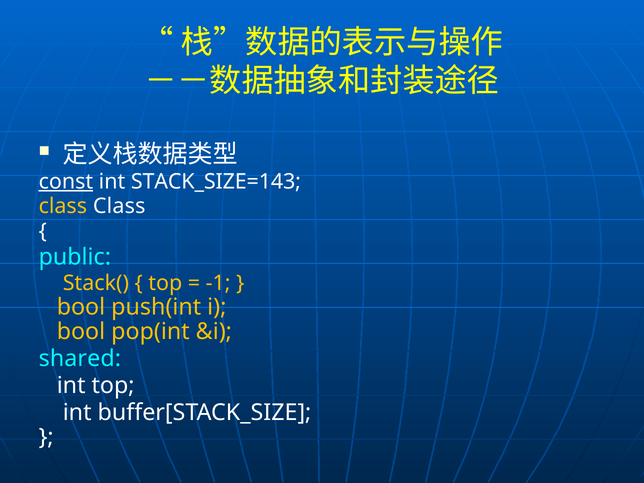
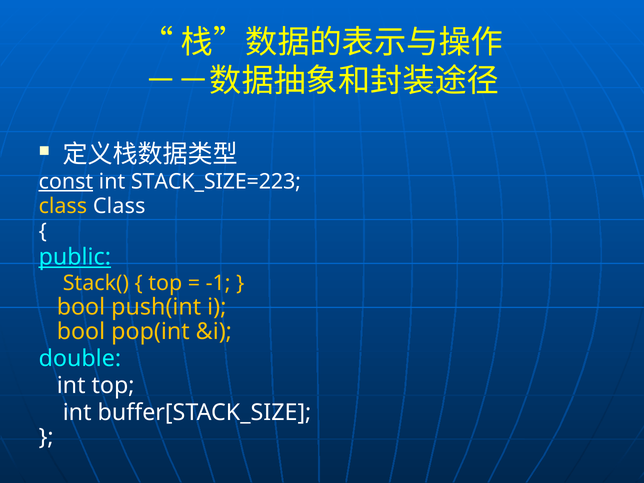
STACK_SIZE=143: STACK_SIZE=143 -> STACK_SIZE=223 (216, 181)
public underline: none -> present (75, 257)
shared: shared -> double (80, 359)
